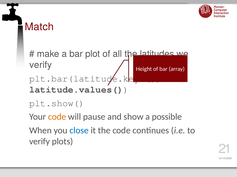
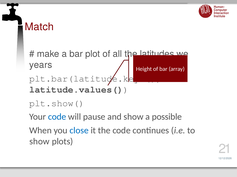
verify: verify -> years (41, 65)
code colour: orange -> blue (57, 117)
verify: verify -> show (39, 142)
